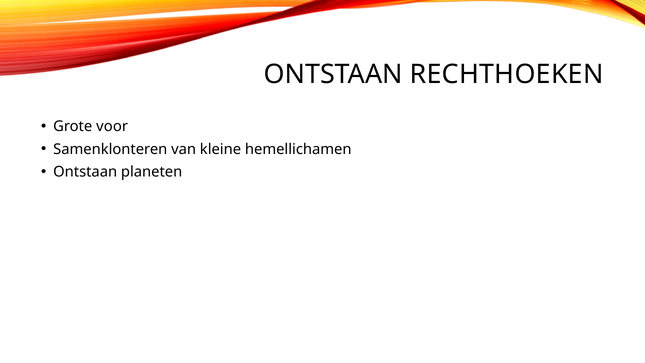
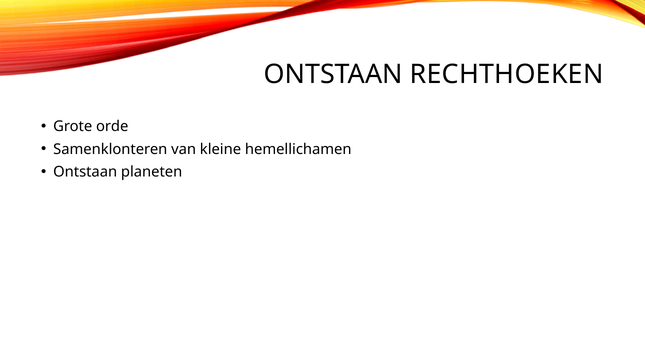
voor: voor -> orde (112, 126)
